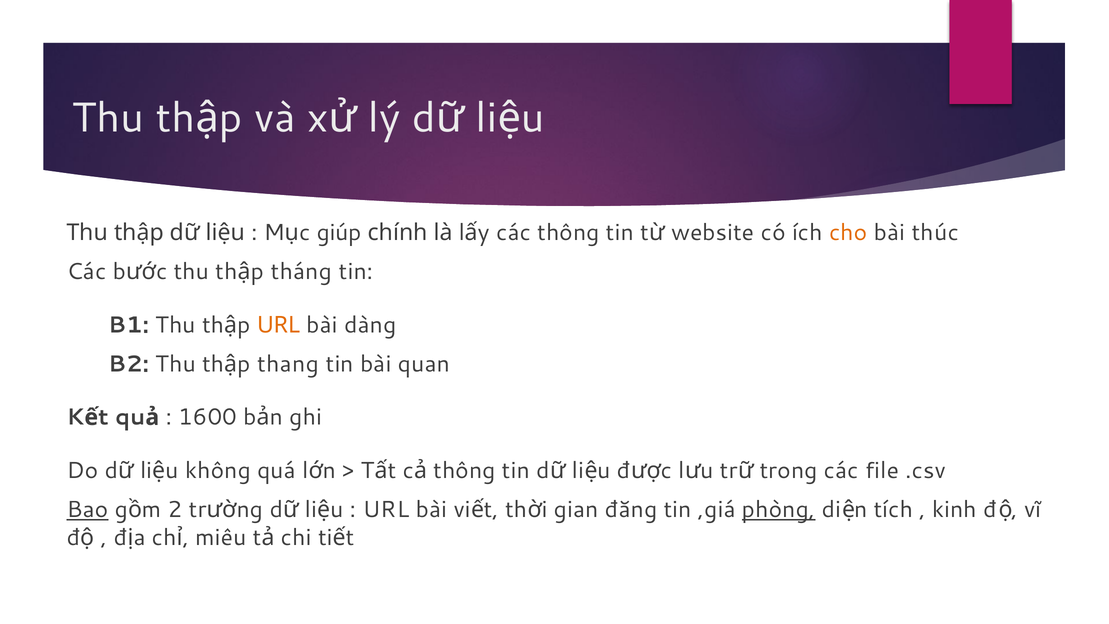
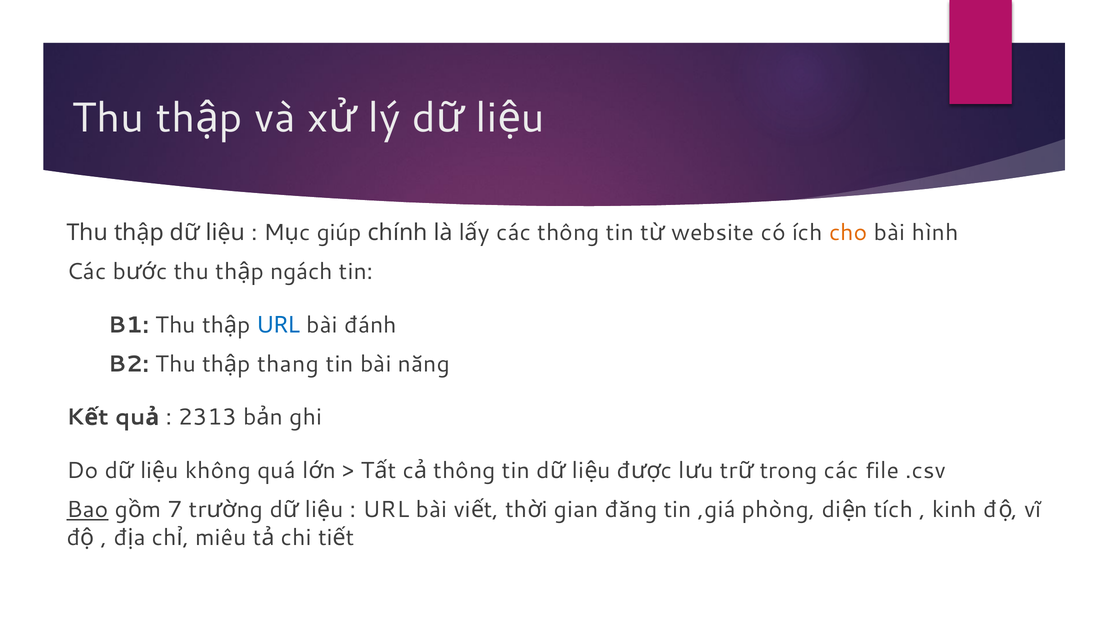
thúc: thúc -> hình (935, 232)
tháng: tháng -> ngách (302, 272)
URL colour: orange -> blue (279, 325)
dàng: dàng -> đánh (370, 325)
quan: quan -> năng (424, 364)
1600: 1600 -> 2313 (208, 417)
2: 2 -> 7 (175, 510)
phòng underline: present -> none (779, 510)
